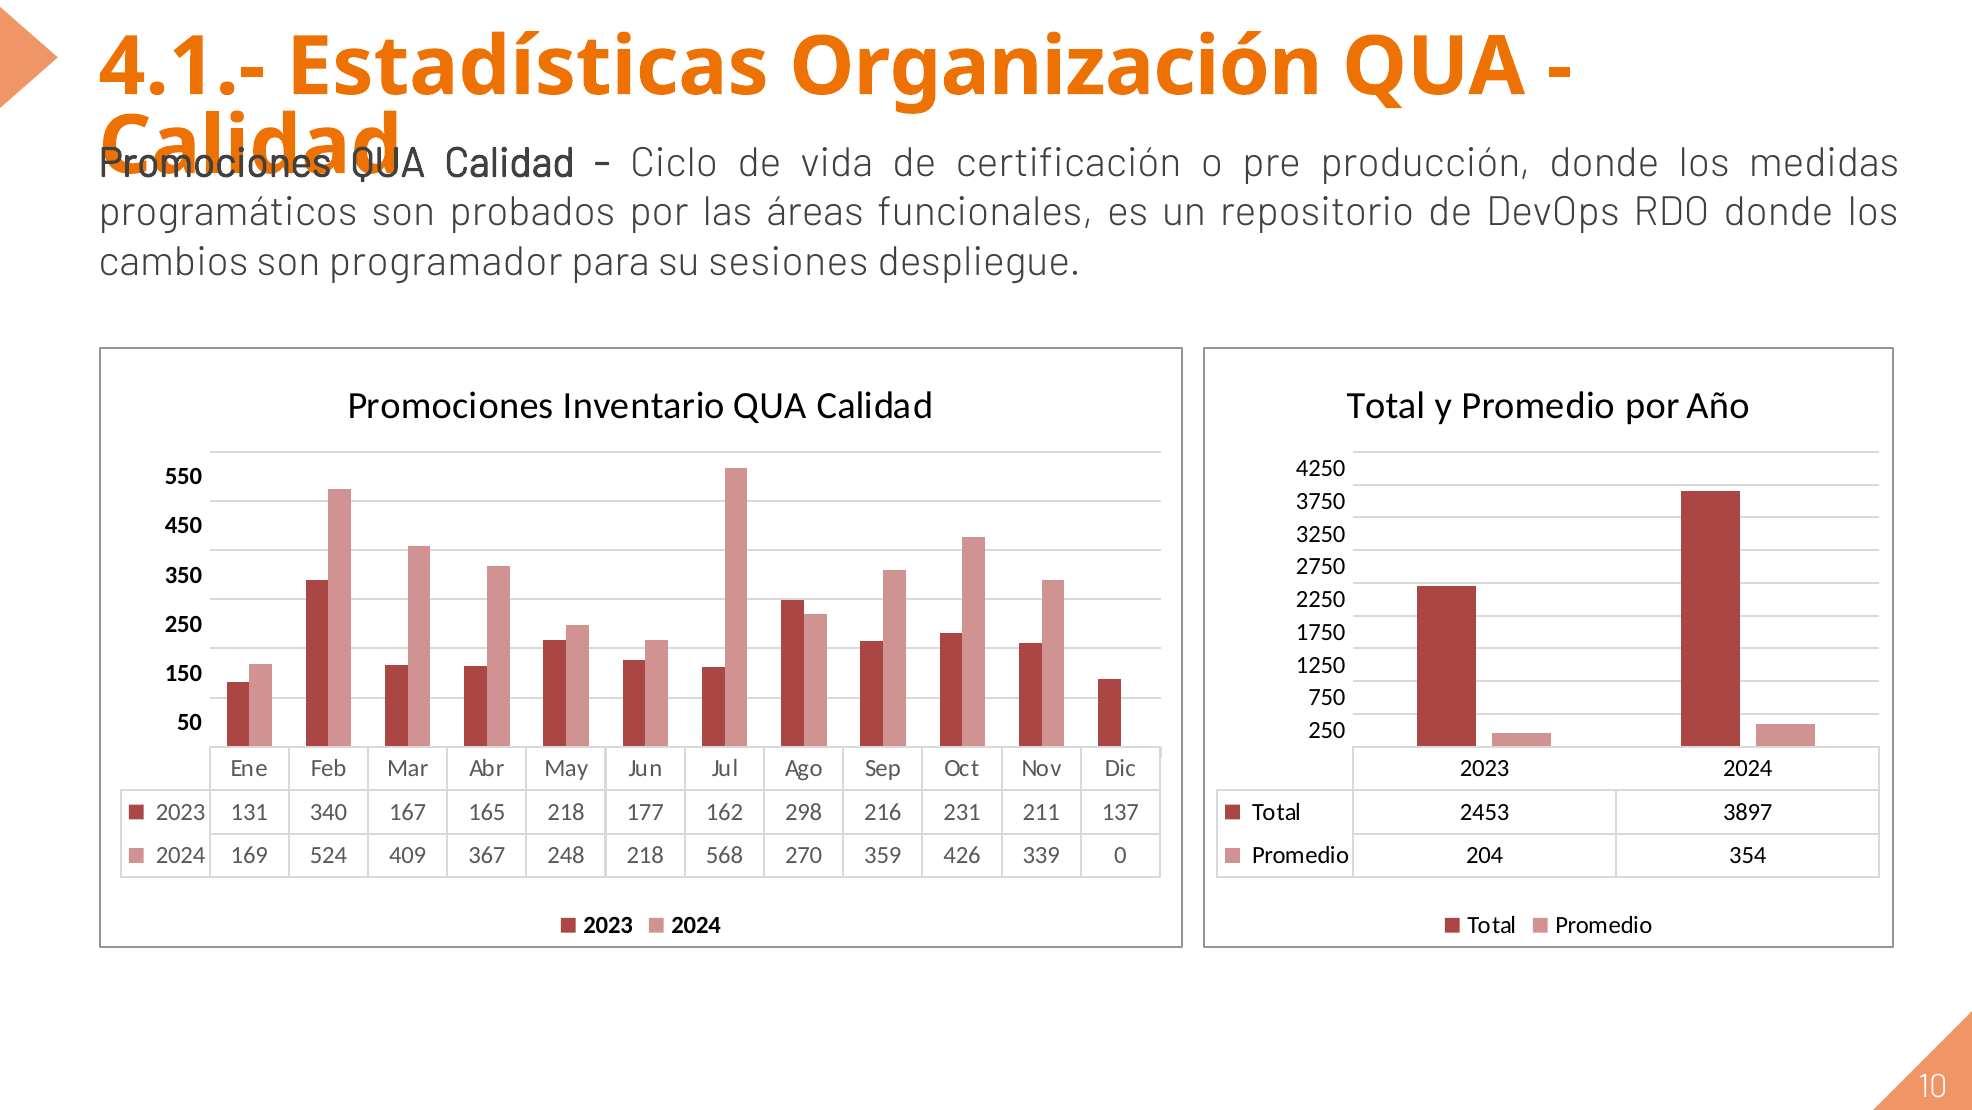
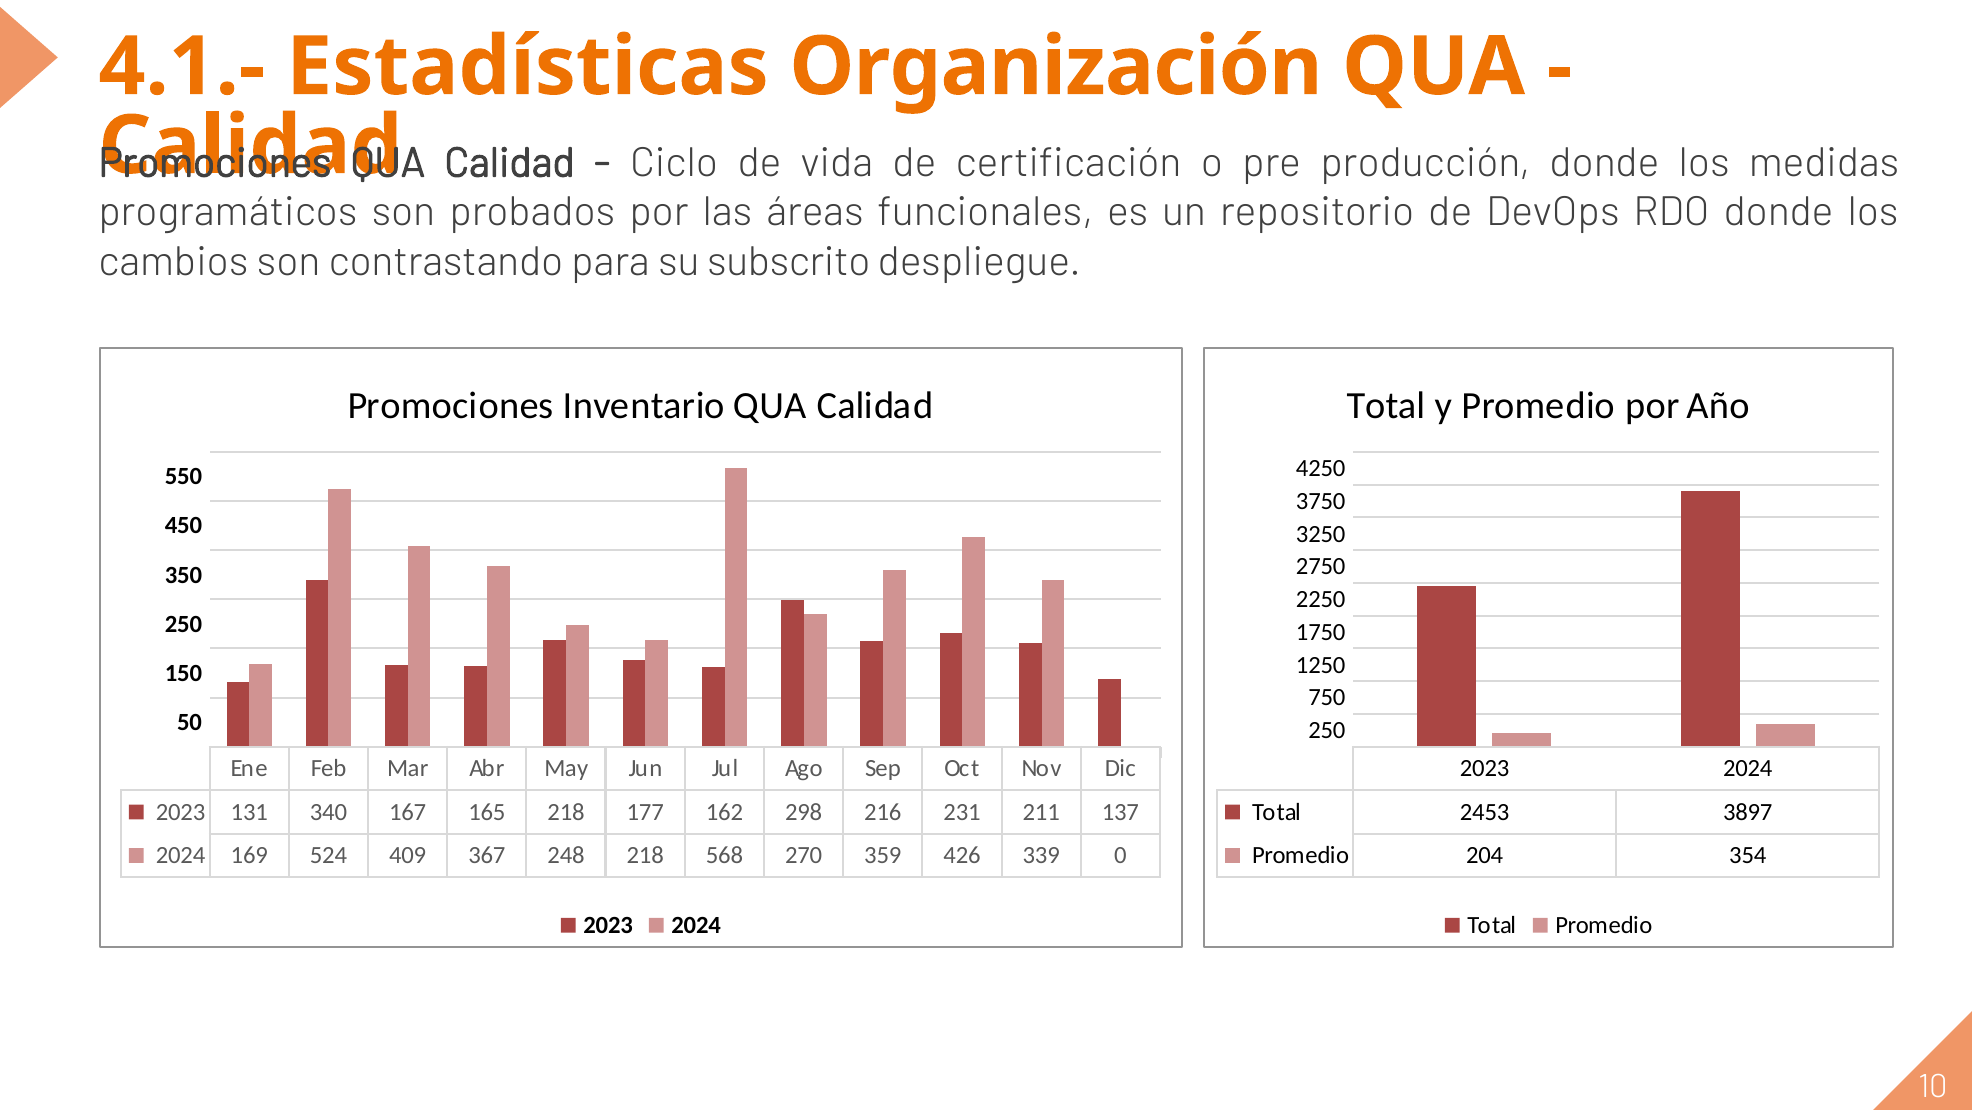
programador: programador -> contrastando (446, 261)
sesiones: sesiones -> subscrito (789, 261)
